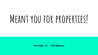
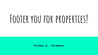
Meant: Meant -> Footer (19, 19)
